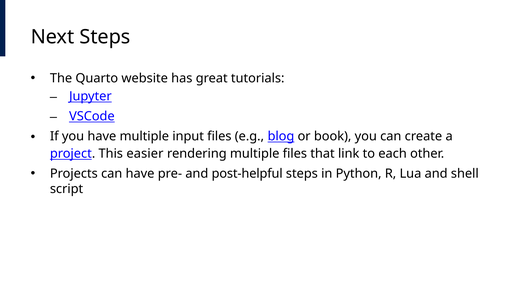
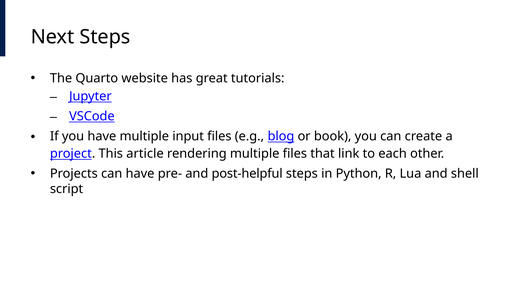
easier: easier -> article (145, 154)
